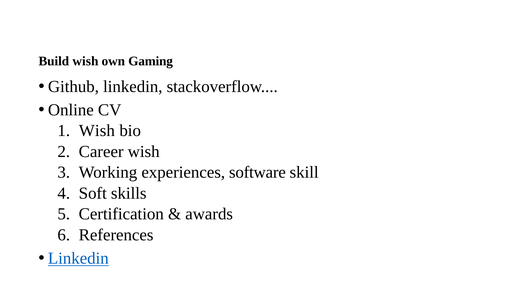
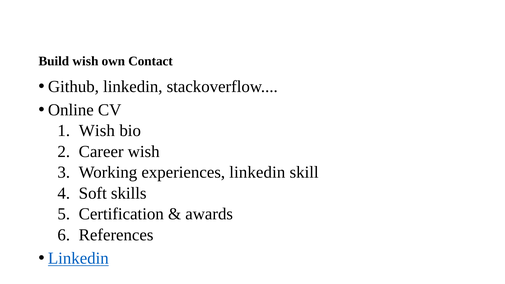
Gaming: Gaming -> Contact (151, 61)
experiences software: software -> linkedin (257, 172)
